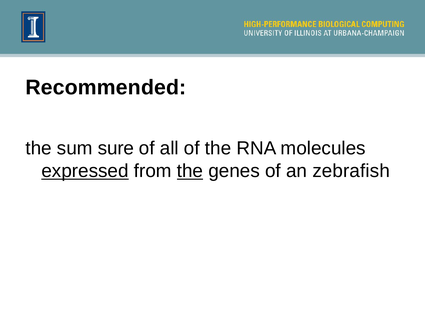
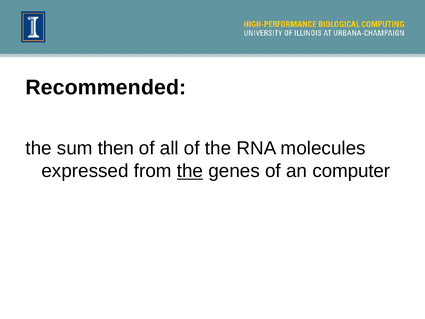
sure: sure -> then (116, 148)
expressed underline: present -> none (85, 171)
zebrafish: zebrafish -> computer (351, 171)
